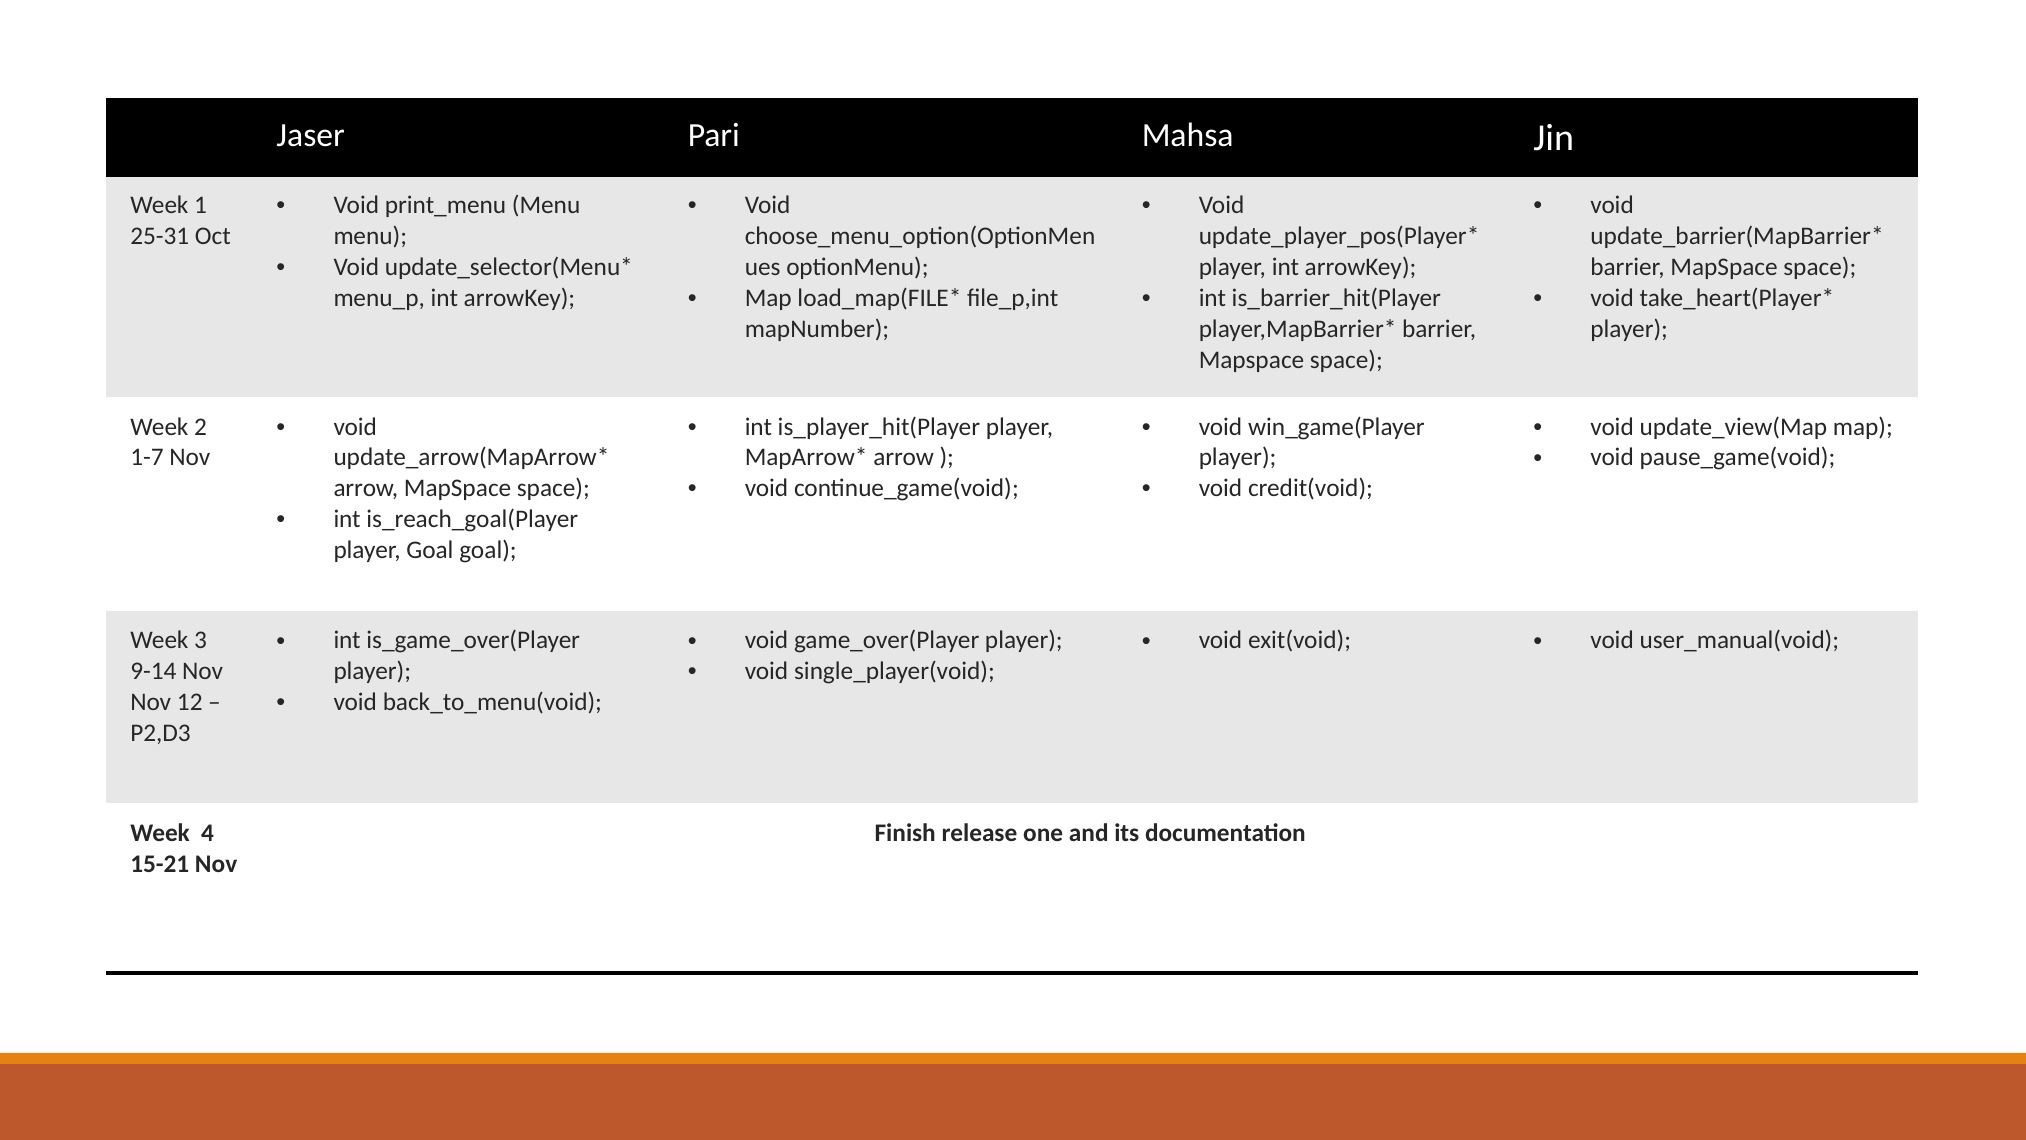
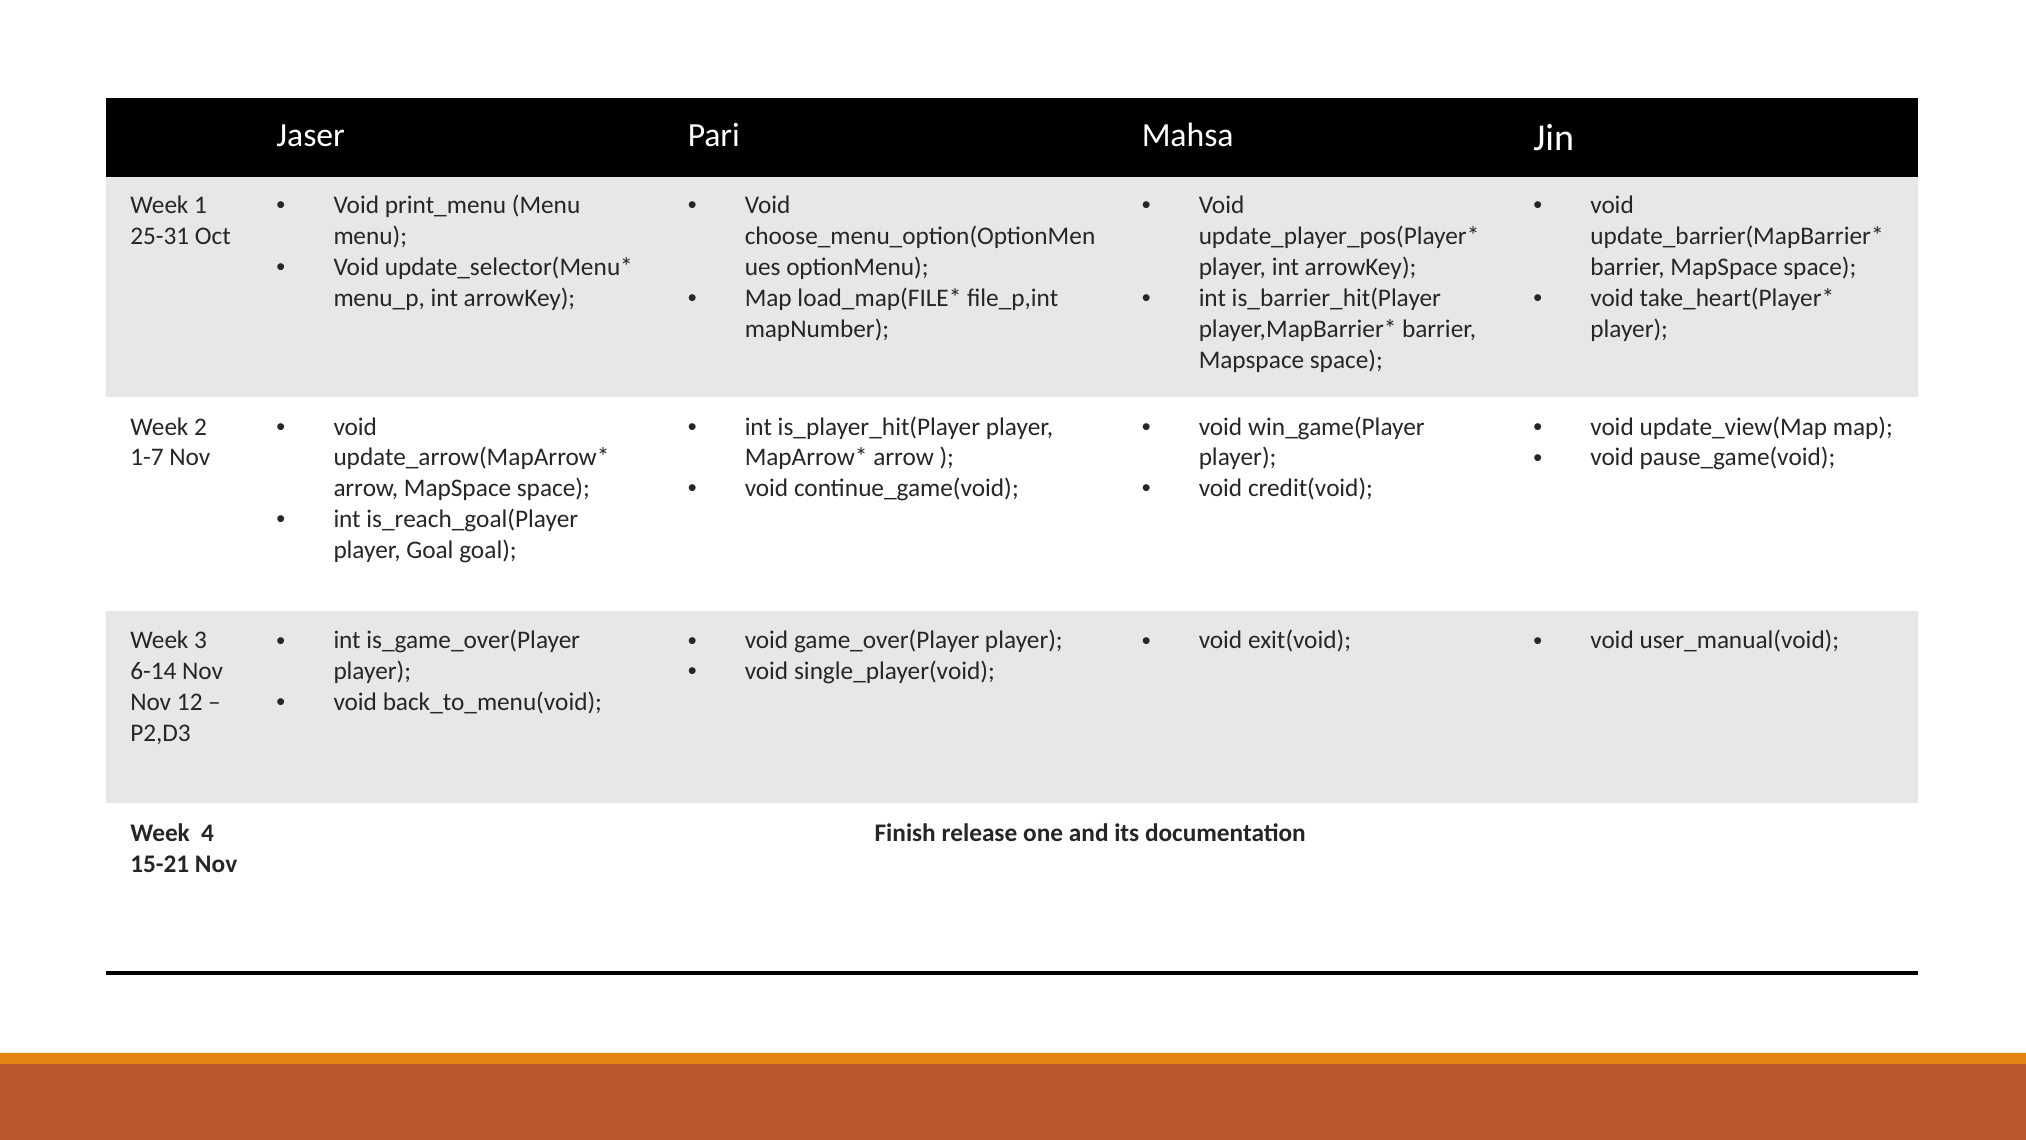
9-14: 9-14 -> 6-14 (153, 671)
